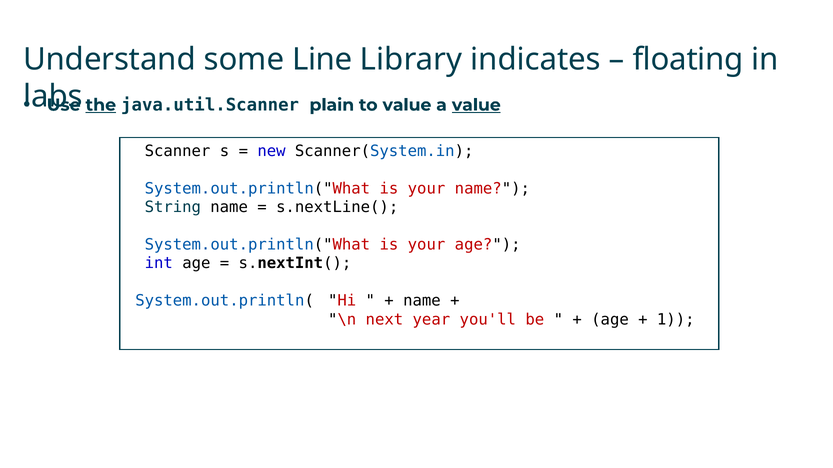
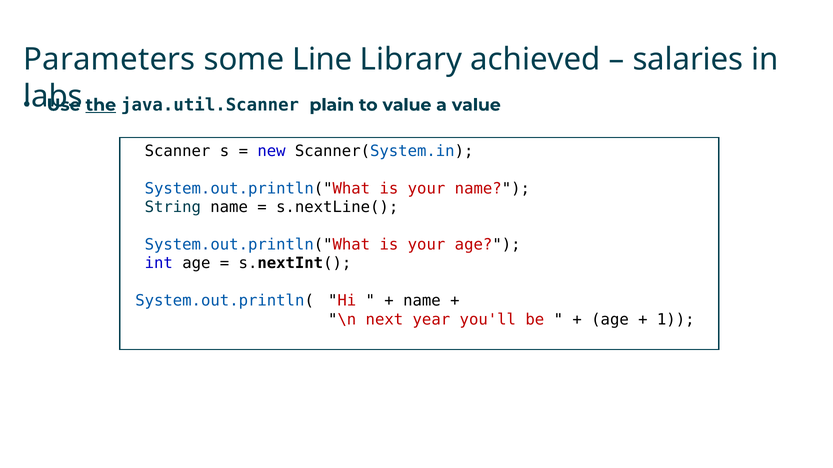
Understand: Understand -> Parameters (109, 59)
indicates: indicates -> achieved (535, 59)
floating: floating -> salaries (688, 59)
value underline: present -> none (476, 105)
